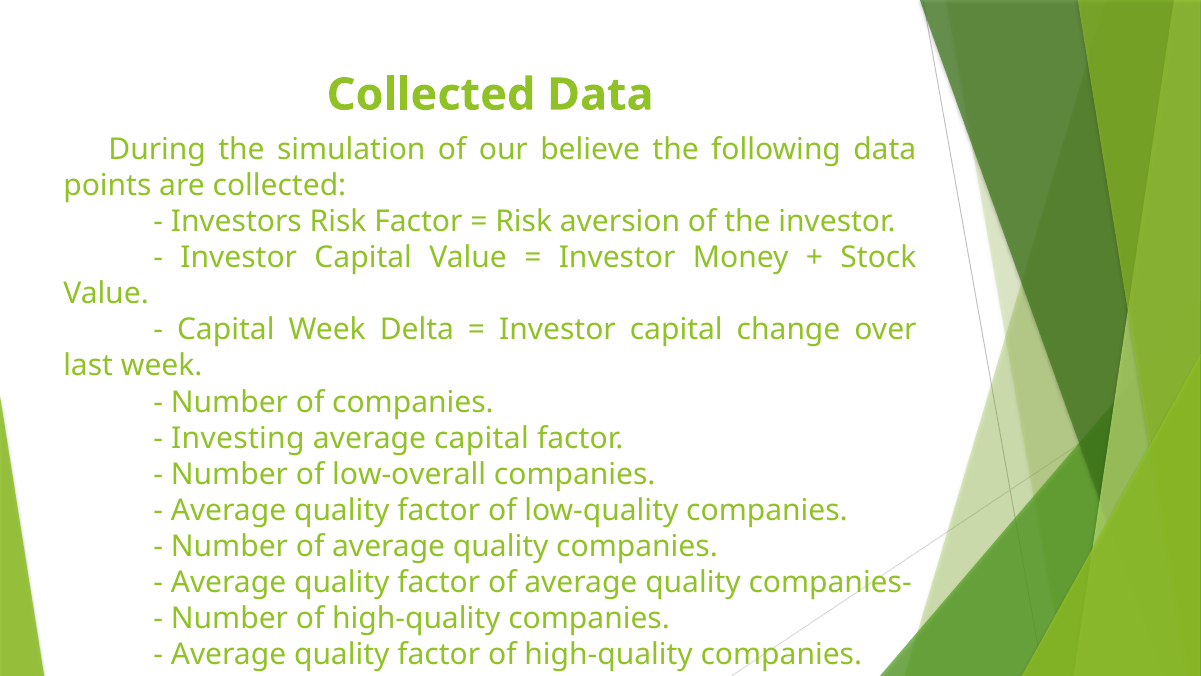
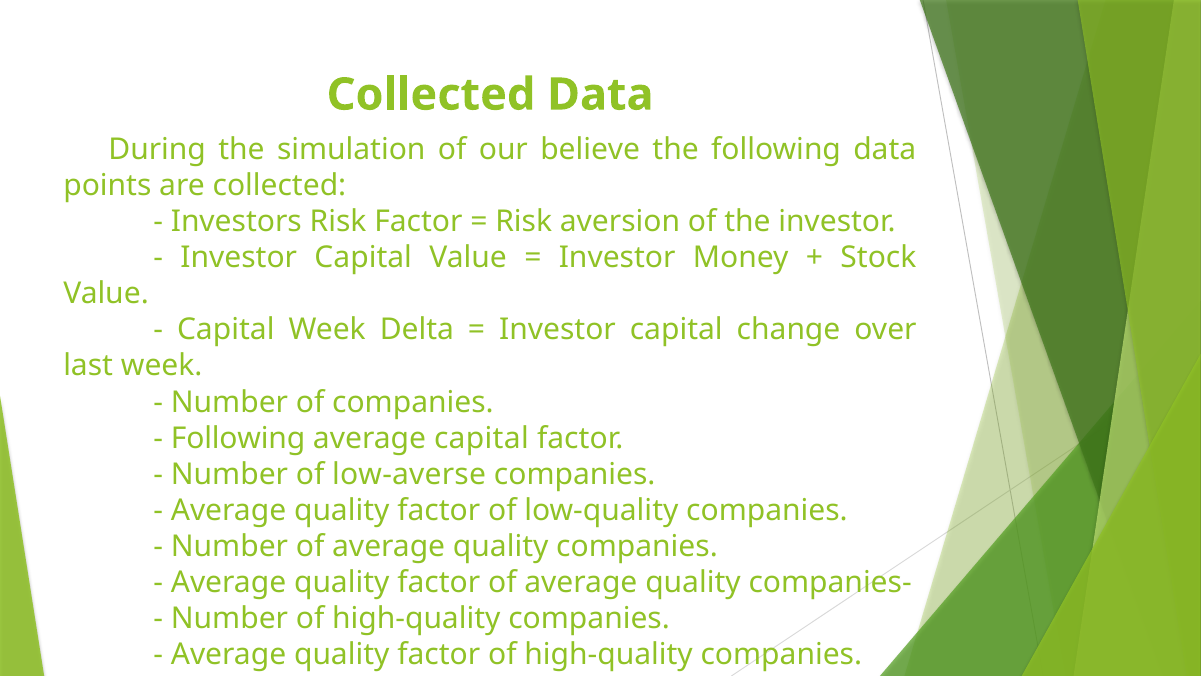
Investing: Investing -> Following (238, 438)
low-overall: low-overall -> low-averse (409, 474)
